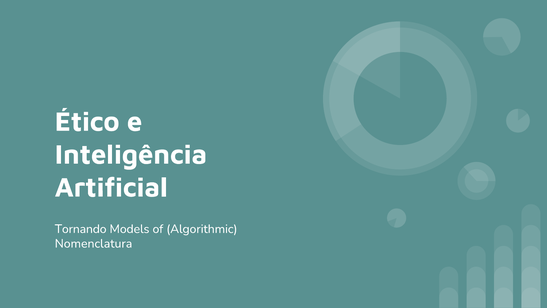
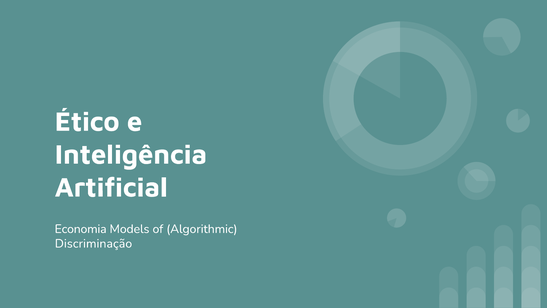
Tornando: Tornando -> Economia (81, 229)
Nomenclatura: Nomenclatura -> Discriminação (93, 243)
